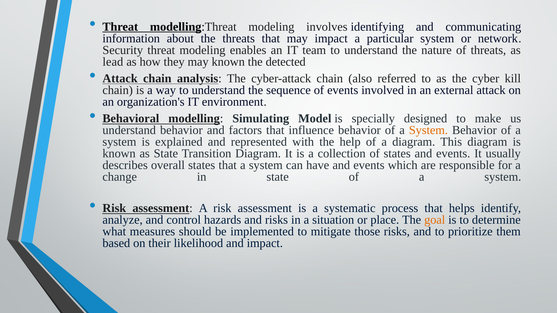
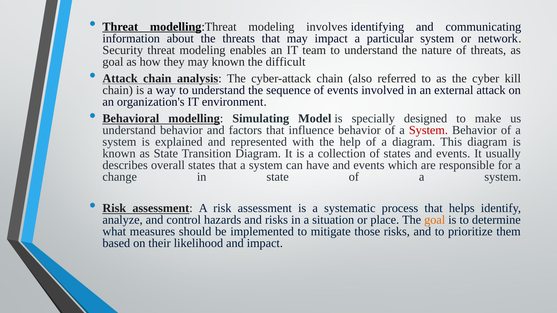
lead: lead -> goal (113, 62)
detected: detected -> difficult (286, 62)
System colour: orange -> red (428, 130)
